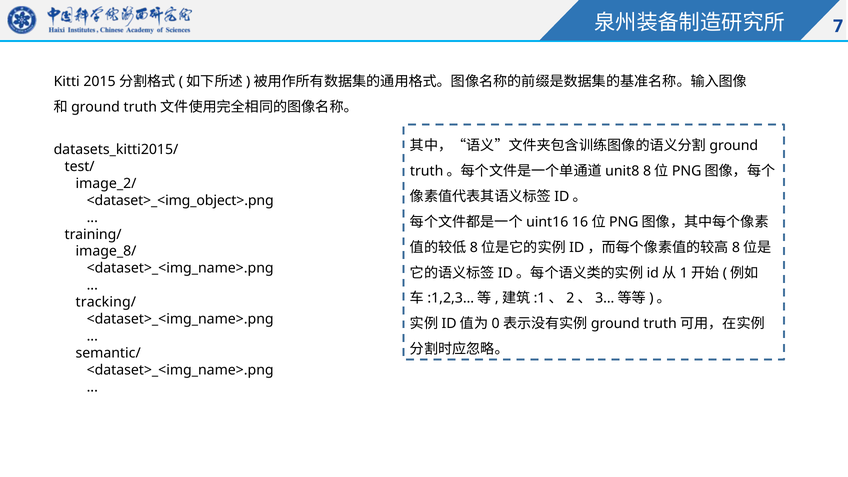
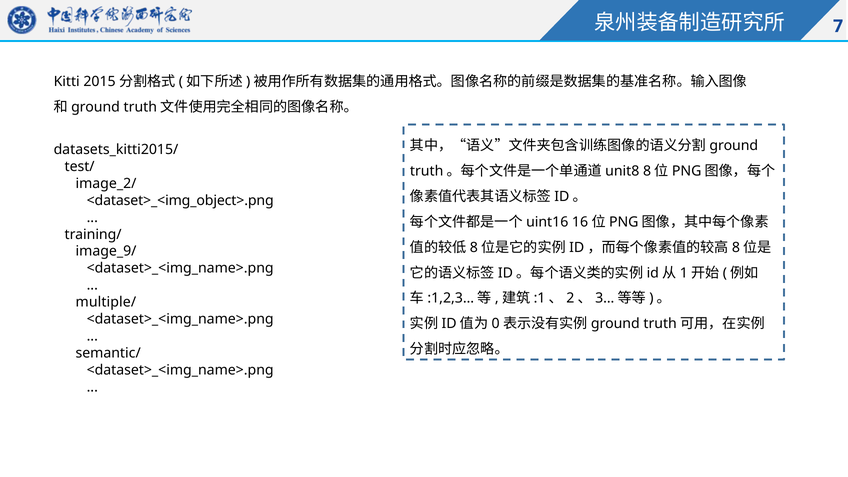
image_8/: image_8/ -> image_9/ (106, 251)
tracking/: tracking/ -> multiple/ (106, 302)
